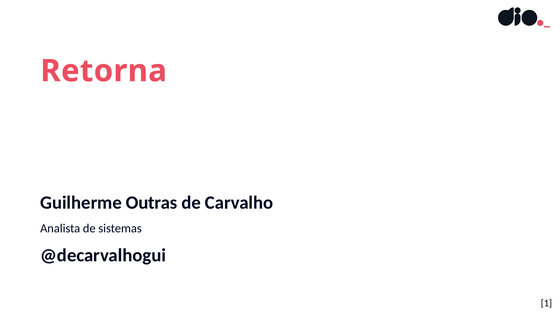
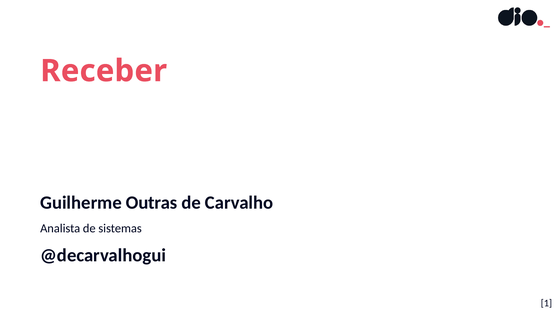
Retorna: Retorna -> Receber (104, 71)
